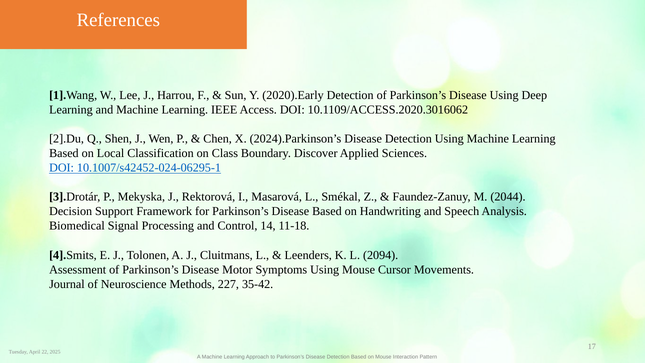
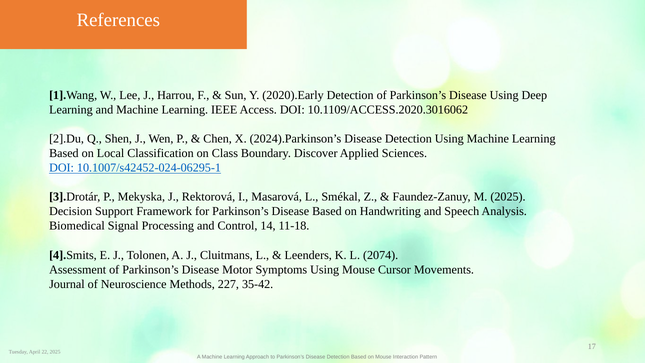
M 2044: 2044 -> 2025 (508, 197)
2094: 2094 -> 2074 (381, 255)
